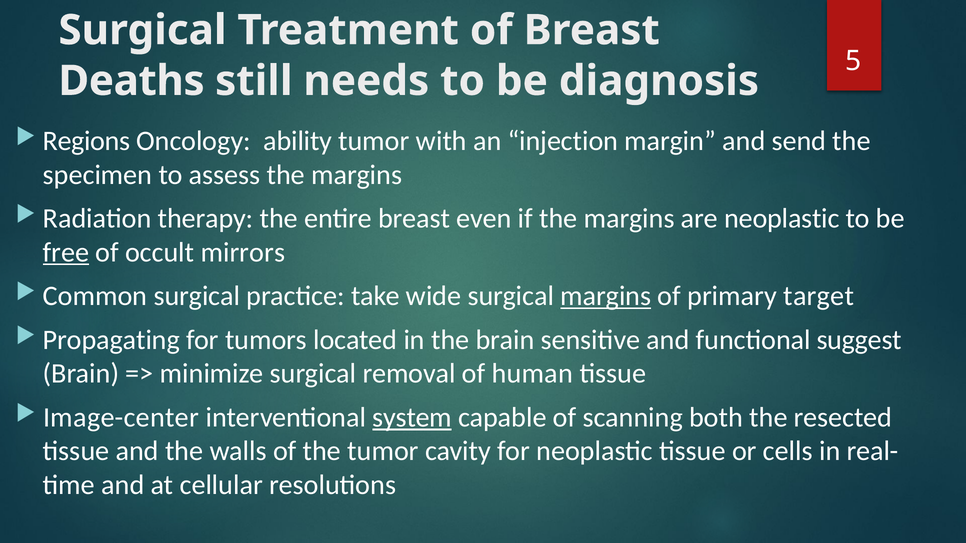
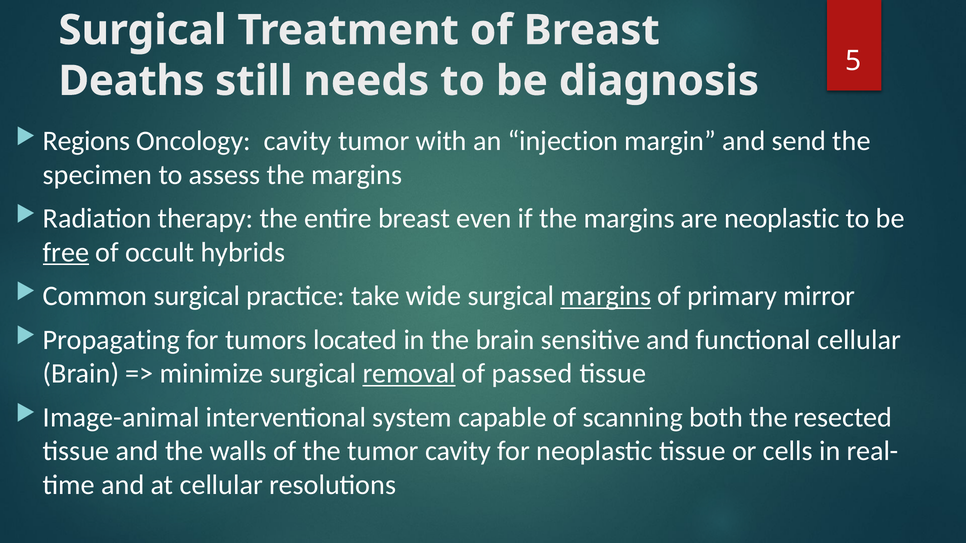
Oncology ability: ability -> cavity (298, 141)
mirrors: mirrors -> hybrids (243, 252)
target: target -> mirror (819, 296)
functional suggest: suggest -> cellular (859, 340)
removal underline: none -> present (409, 374)
human: human -> passed (532, 374)
Image-center: Image-center -> Image-animal (121, 418)
system underline: present -> none (412, 418)
